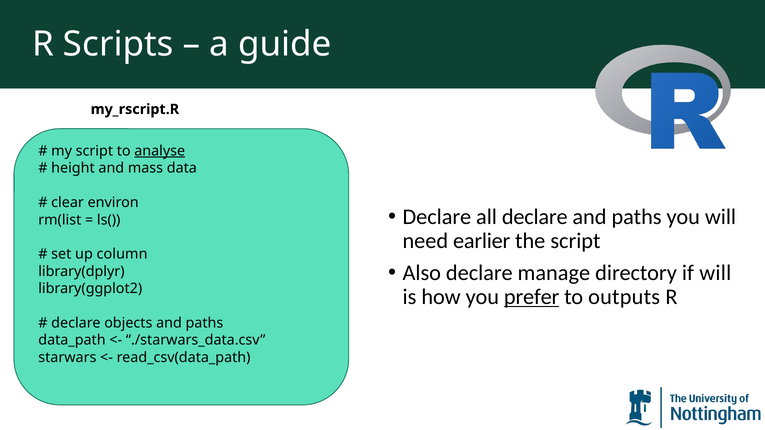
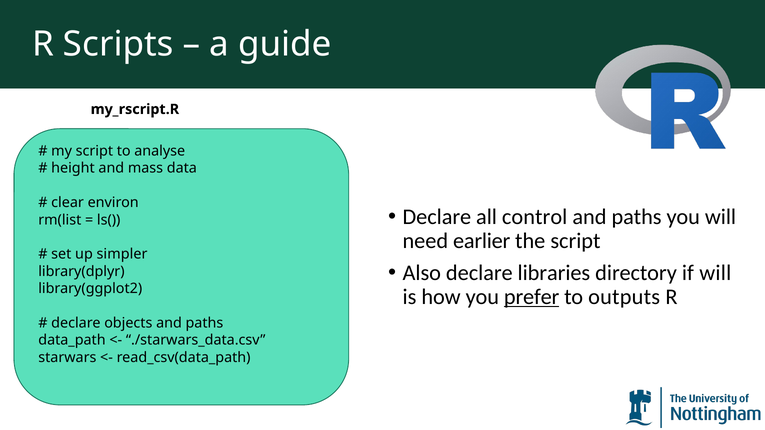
analyse underline: present -> none (160, 151)
all declare: declare -> control (535, 217)
column: column -> simpler (122, 254)
manage: manage -> libraries (554, 273)
